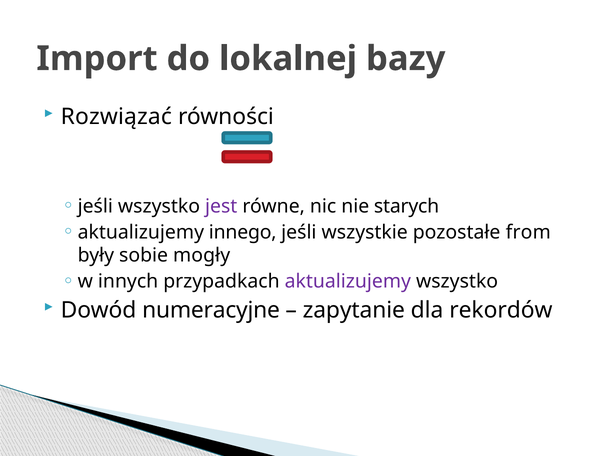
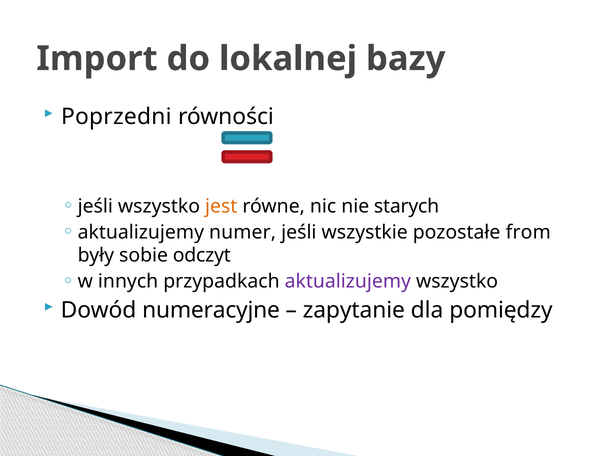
Rozwiązać: Rozwiązać -> Poprzedni (116, 117)
jest colour: purple -> orange (221, 206)
innego: innego -> numer (243, 232)
mogły: mogły -> odczyt (202, 255)
rekordów: rekordów -> pomiędzy (501, 310)
